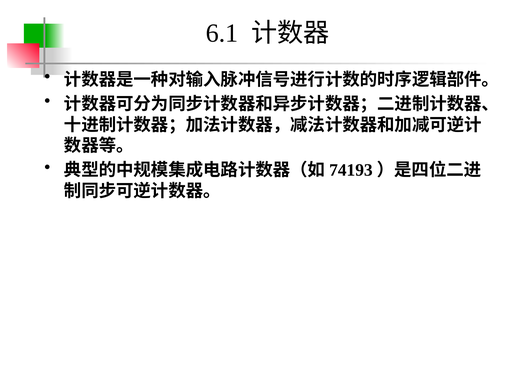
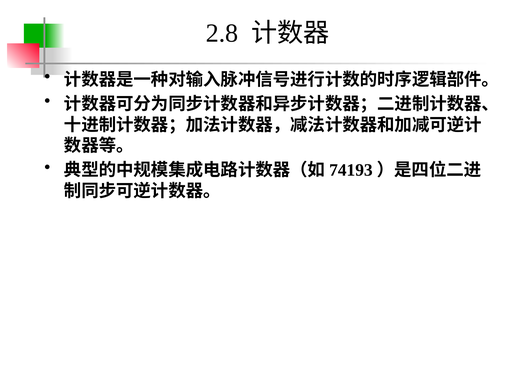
6.1: 6.1 -> 2.8 (222, 33)
